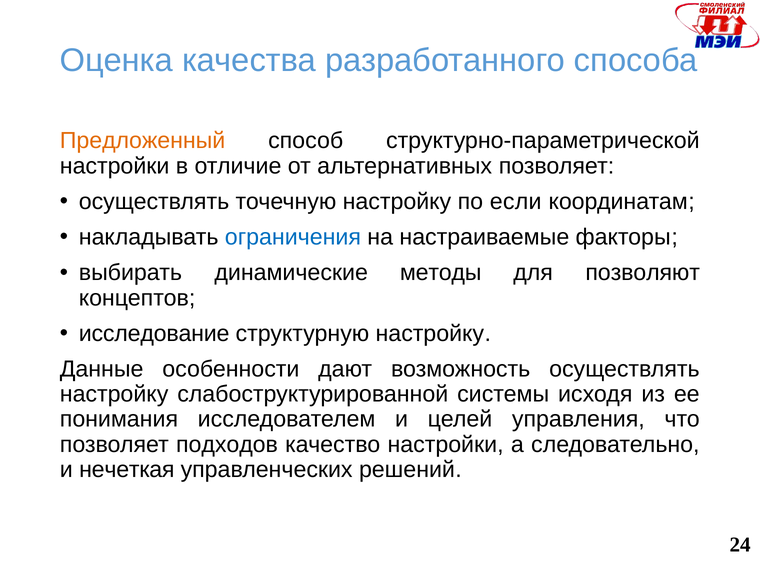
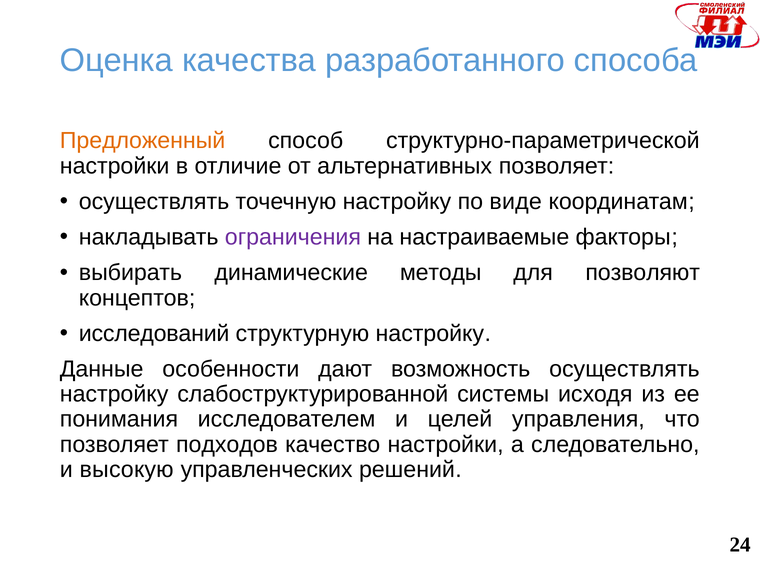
если: если -> виде (516, 202)
ограничения colour: blue -> purple (293, 237)
исследование: исследование -> исследований (154, 333)
нечеткая: нечеткая -> высокую (127, 469)
